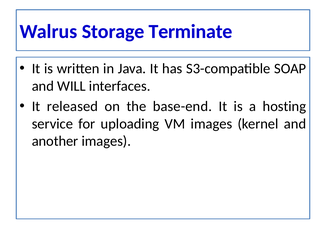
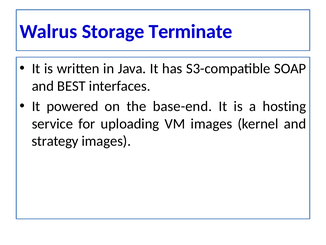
WILL: WILL -> BEST (71, 86)
released: released -> powered (73, 106)
another: another -> strategy (55, 141)
